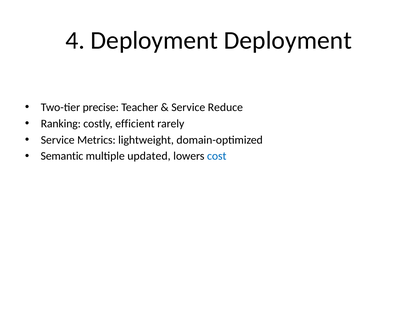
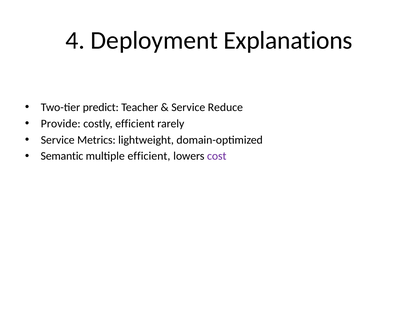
Deployment Deployment: Deployment -> Explanations (288, 40)
precise: precise -> predict (101, 108)
Ranking: Ranking -> Provide (61, 124)
multiple updated: updated -> efficient (149, 156)
cost colour: blue -> purple (217, 156)
